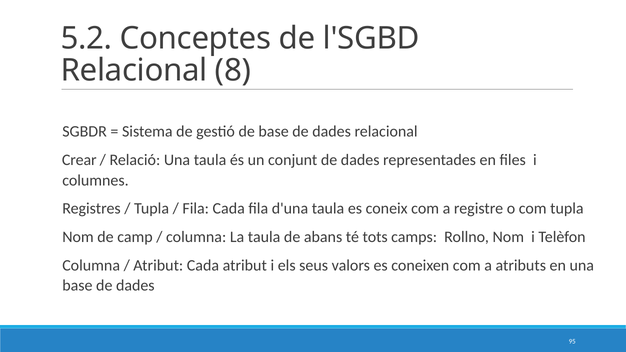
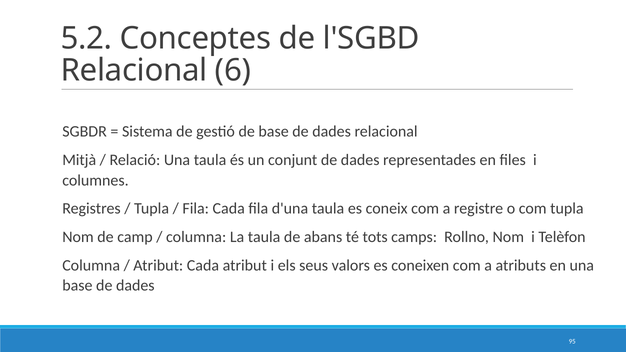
8: 8 -> 6 (233, 70)
Crear: Crear -> Mitjà (79, 160)
